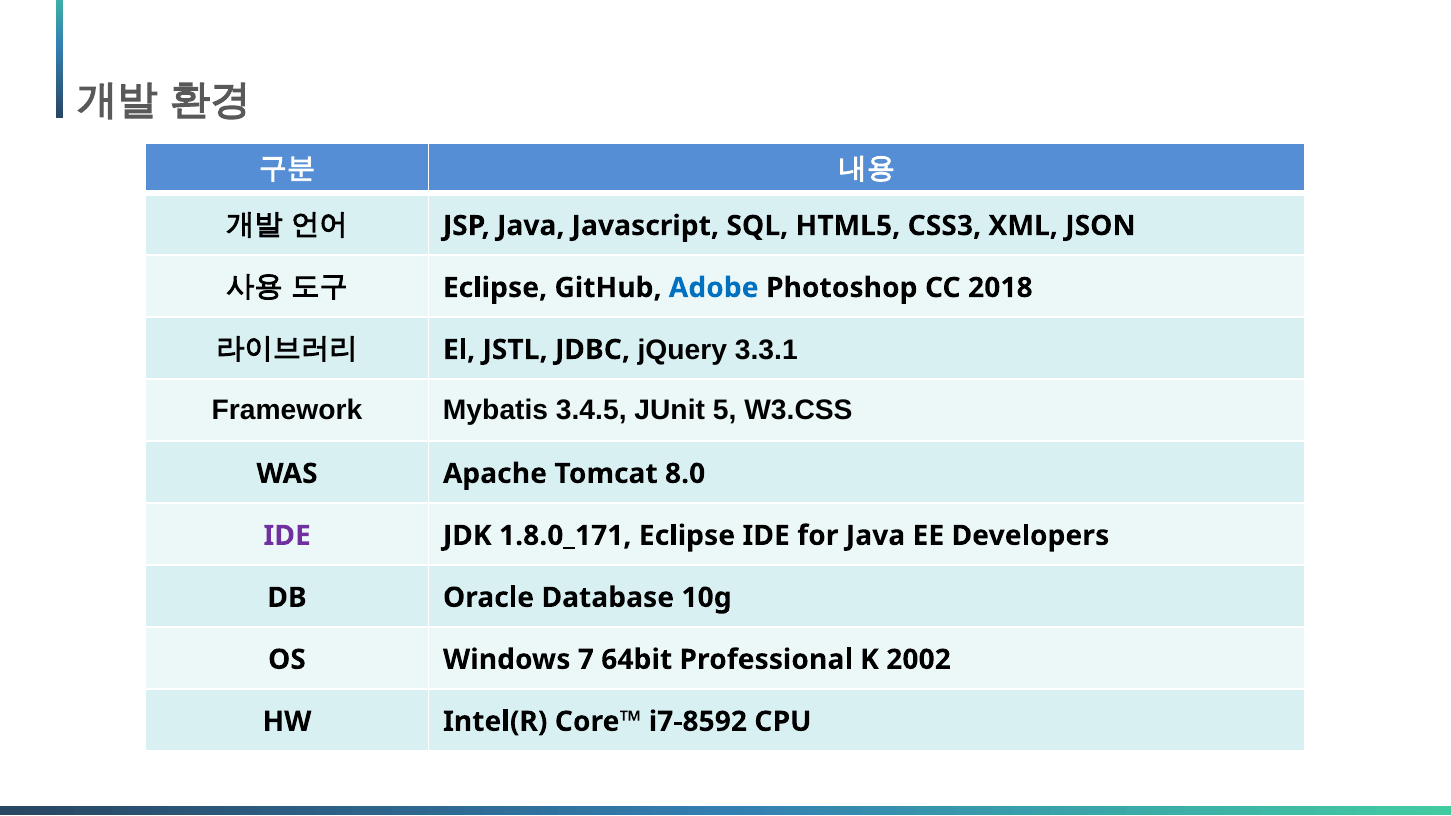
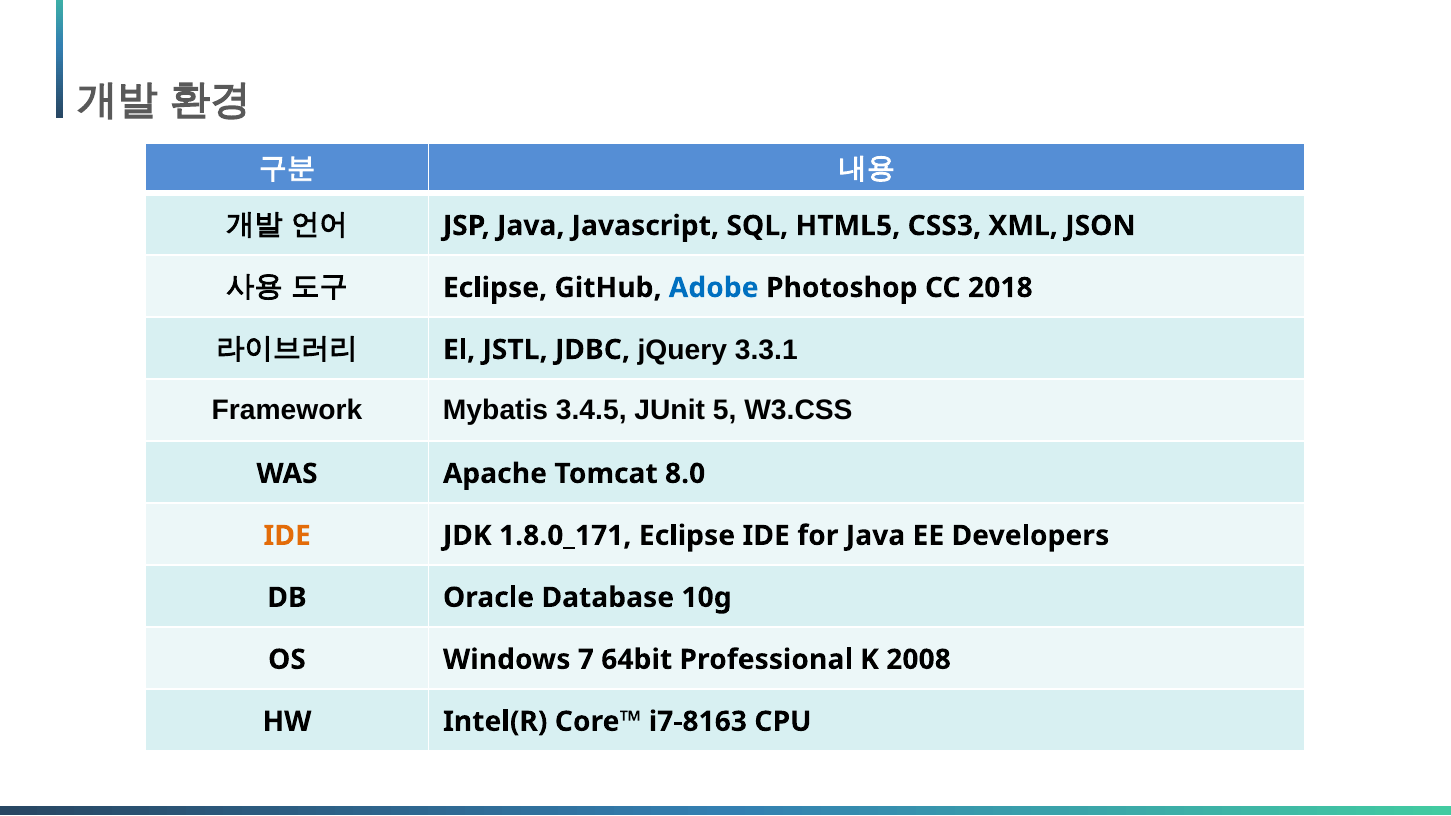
IDE colour: purple -> orange (287, 536)
2002: 2002 -> 2008 (919, 660)
i7-8592: i7-8592 -> i7-8163 (698, 722)
